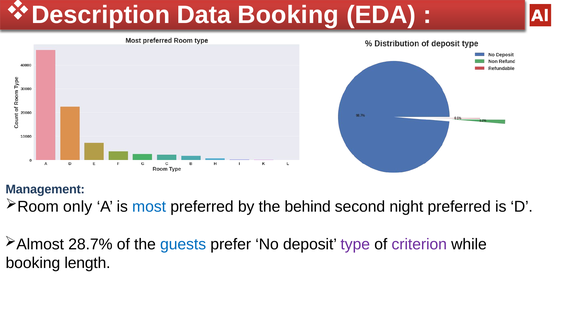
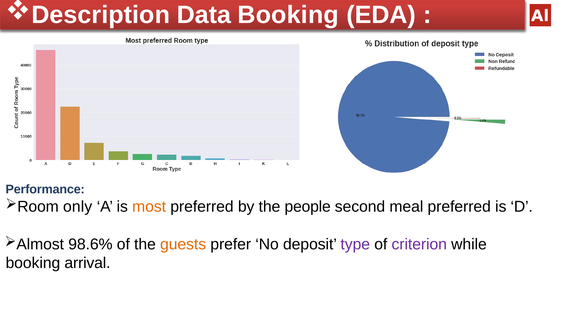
Management: Management -> Performance (45, 189)
most colour: blue -> orange (149, 206)
behind: behind -> people (308, 206)
night: night -> meal (406, 206)
28.7%: 28.7% -> 98.6% (90, 244)
guests colour: blue -> orange (183, 244)
length: length -> arrival (87, 263)
